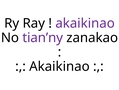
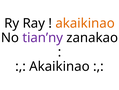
akaikinao colour: purple -> orange (85, 23)
